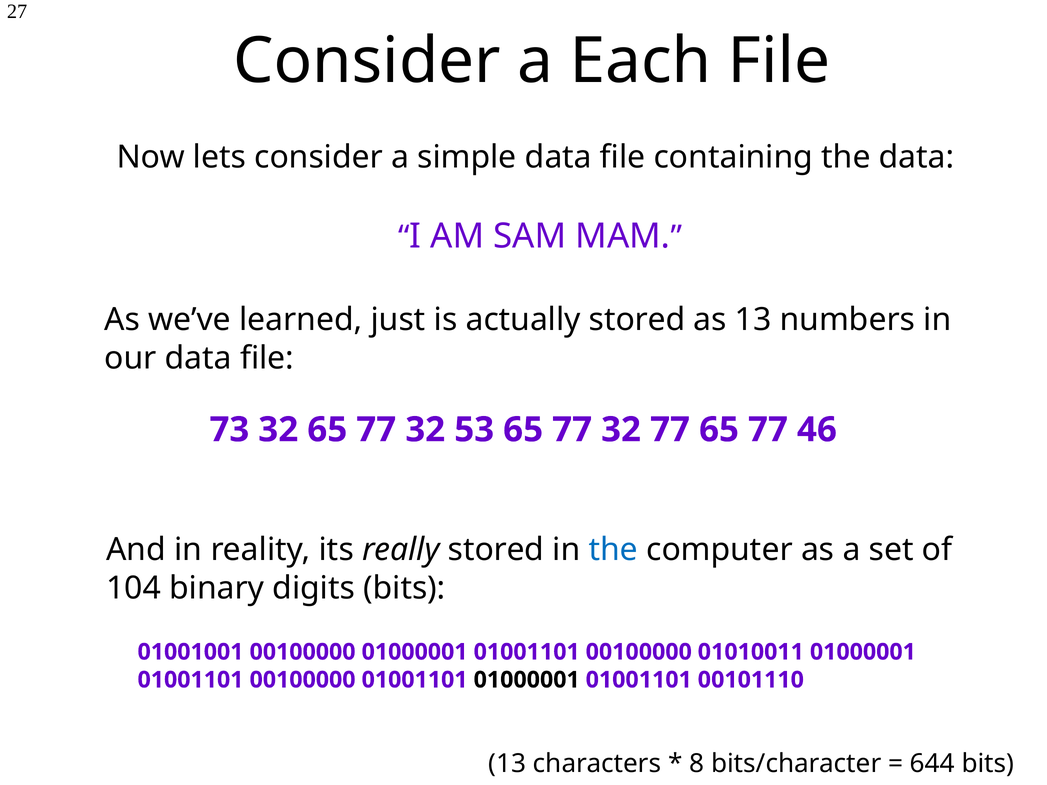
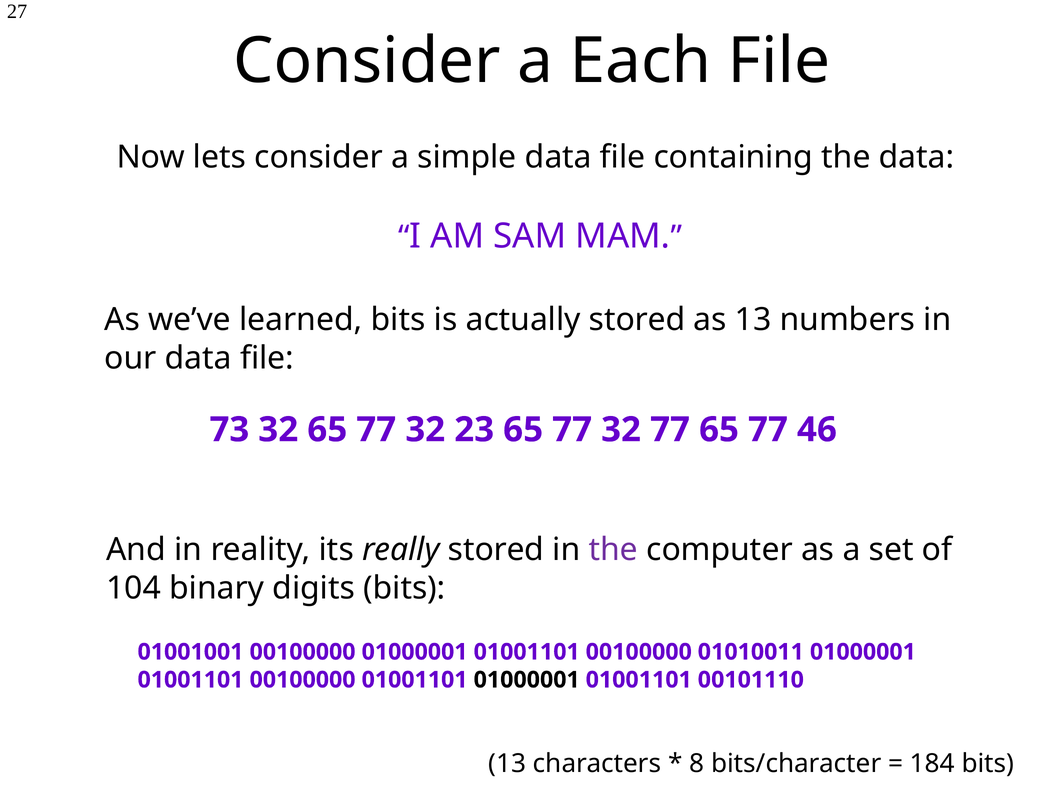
learned just: just -> bits (398, 320)
53: 53 -> 23 (474, 430)
the colour: blue -> purple (613, 550)
644: 644 -> 184 (932, 764)
